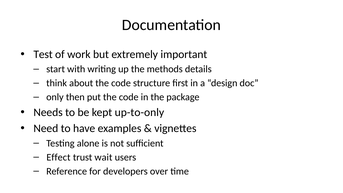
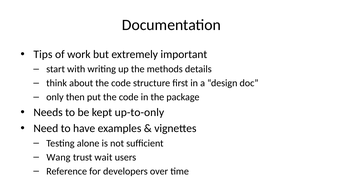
Test: Test -> Tips (43, 54)
Effect: Effect -> Wang (58, 157)
